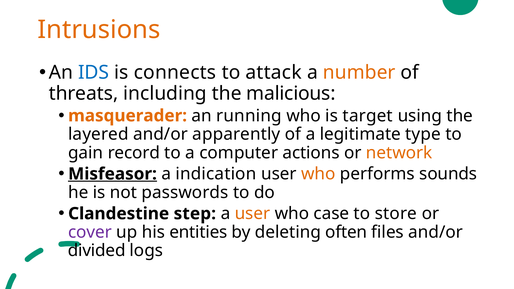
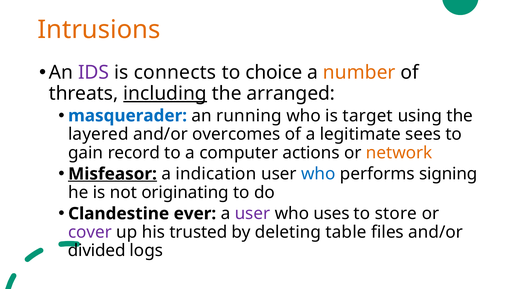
IDS colour: blue -> purple (94, 73)
attack: attack -> choice (274, 73)
including underline: none -> present (165, 93)
malicious: malicious -> arranged (291, 93)
masquerader colour: orange -> blue (128, 116)
apparently: apparently -> overcomes (236, 134)
type: type -> sees (423, 134)
who colour: orange -> blue (318, 174)
sounds: sounds -> signing (448, 174)
passwords: passwords -> originating (185, 193)
step: step -> ever (195, 214)
user colour: orange -> purple (252, 214)
case: case -> uses (331, 214)
entities: entities -> trusted (198, 232)
often: often -> table (346, 232)
